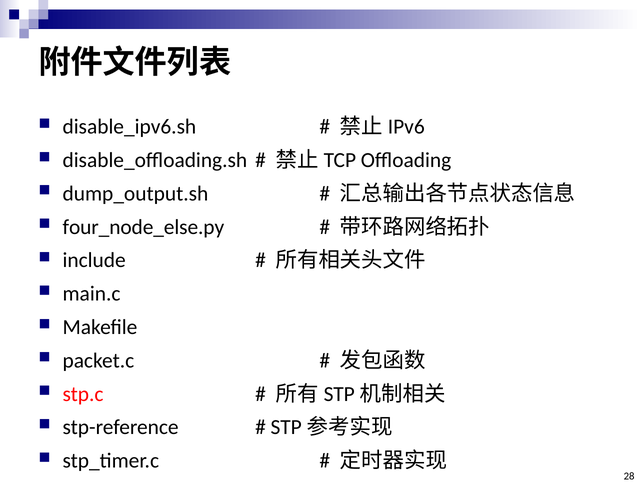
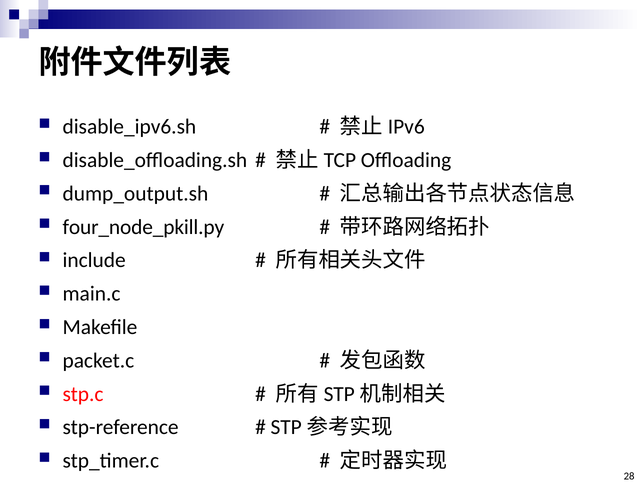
four_node_else.py: four_node_else.py -> four_node_pkill.py (143, 227)
